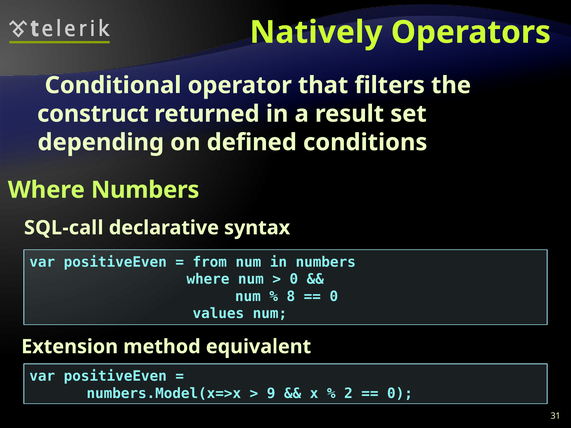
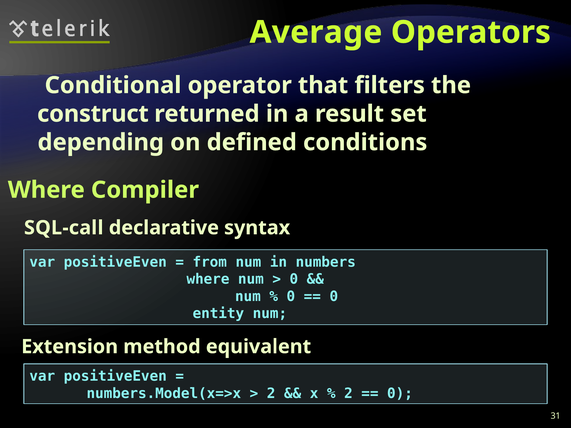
Natively: Natively -> Average (316, 32)
Where Numbers: Numbers -> Compiler (145, 190)
8: 8 -> 0 (291, 297)
values: values -> entity (218, 314)
9: 9 -> 2 (271, 394)
